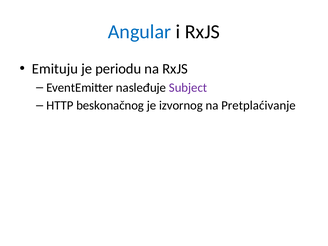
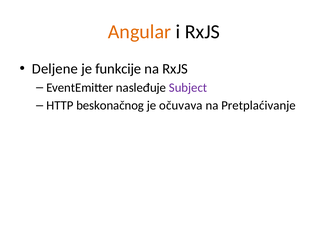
Angular colour: blue -> orange (140, 32)
Emituju: Emituju -> Deljene (55, 69)
periodu: periodu -> funkcije (118, 69)
izvornog: izvornog -> očuvava (181, 106)
